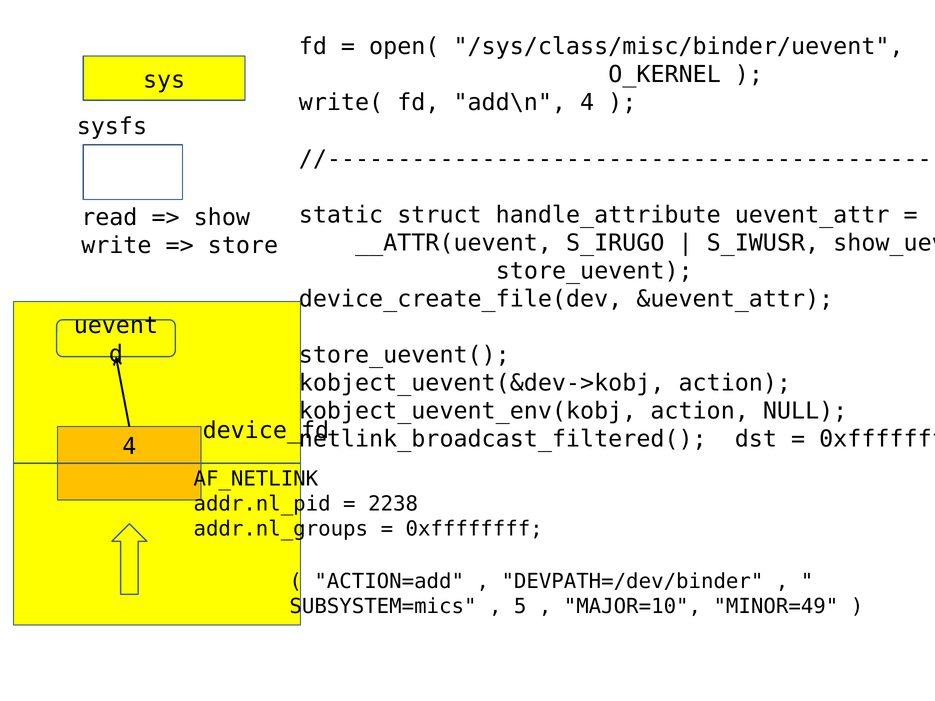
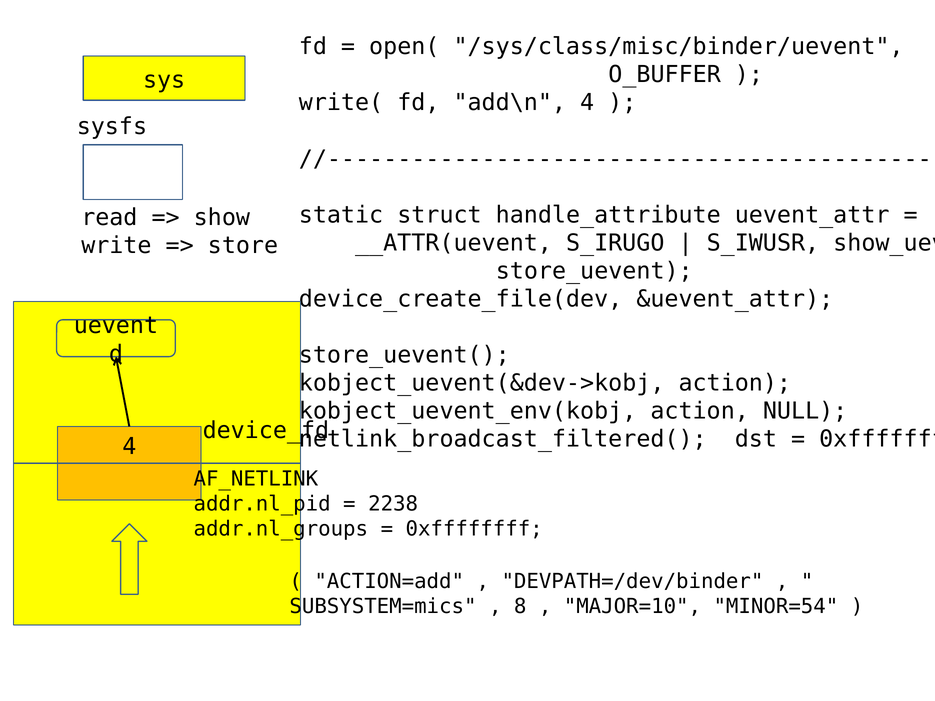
O_KERNEL: O_KERNEL -> O_BUFFER (665, 75)
5: 5 -> 8 (520, 606)
MINOR=49: MINOR=49 -> MINOR=54 (776, 606)
